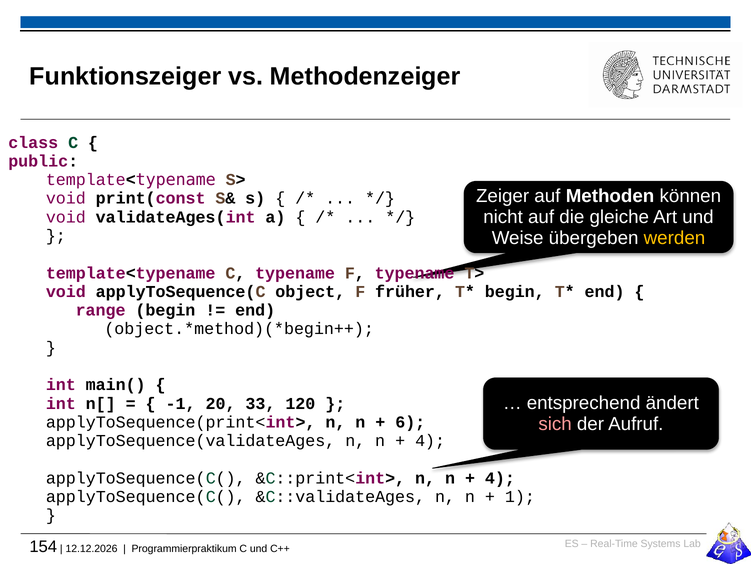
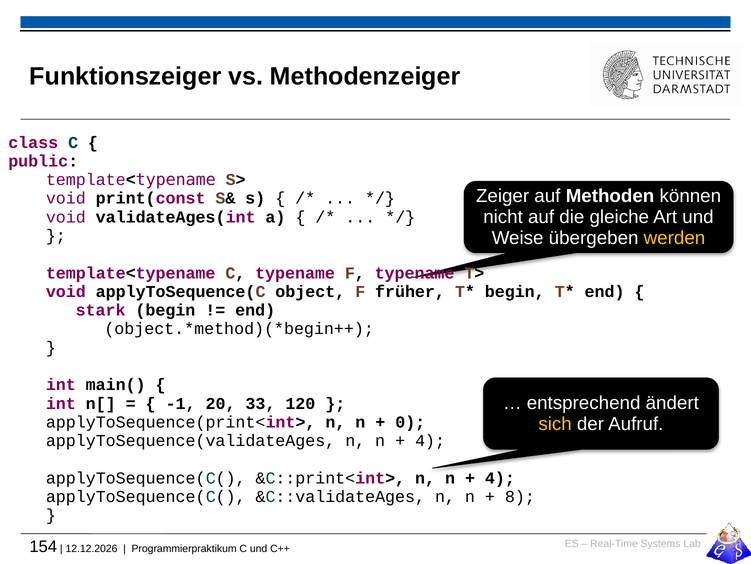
range: range -> stark (101, 310)
sich colour: pink -> yellow (555, 424)
6: 6 -> 0 (410, 422)
1: 1 -> 8 (520, 496)
